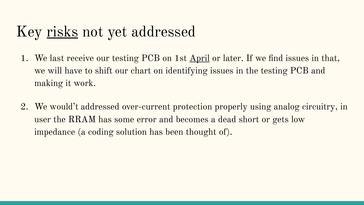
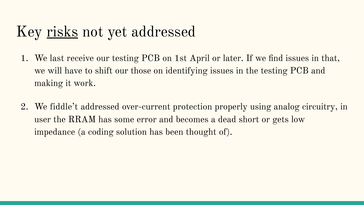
April underline: present -> none (200, 58)
chart: chart -> those (141, 71)
would’t: would’t -> fiddle’t (64, 107)
